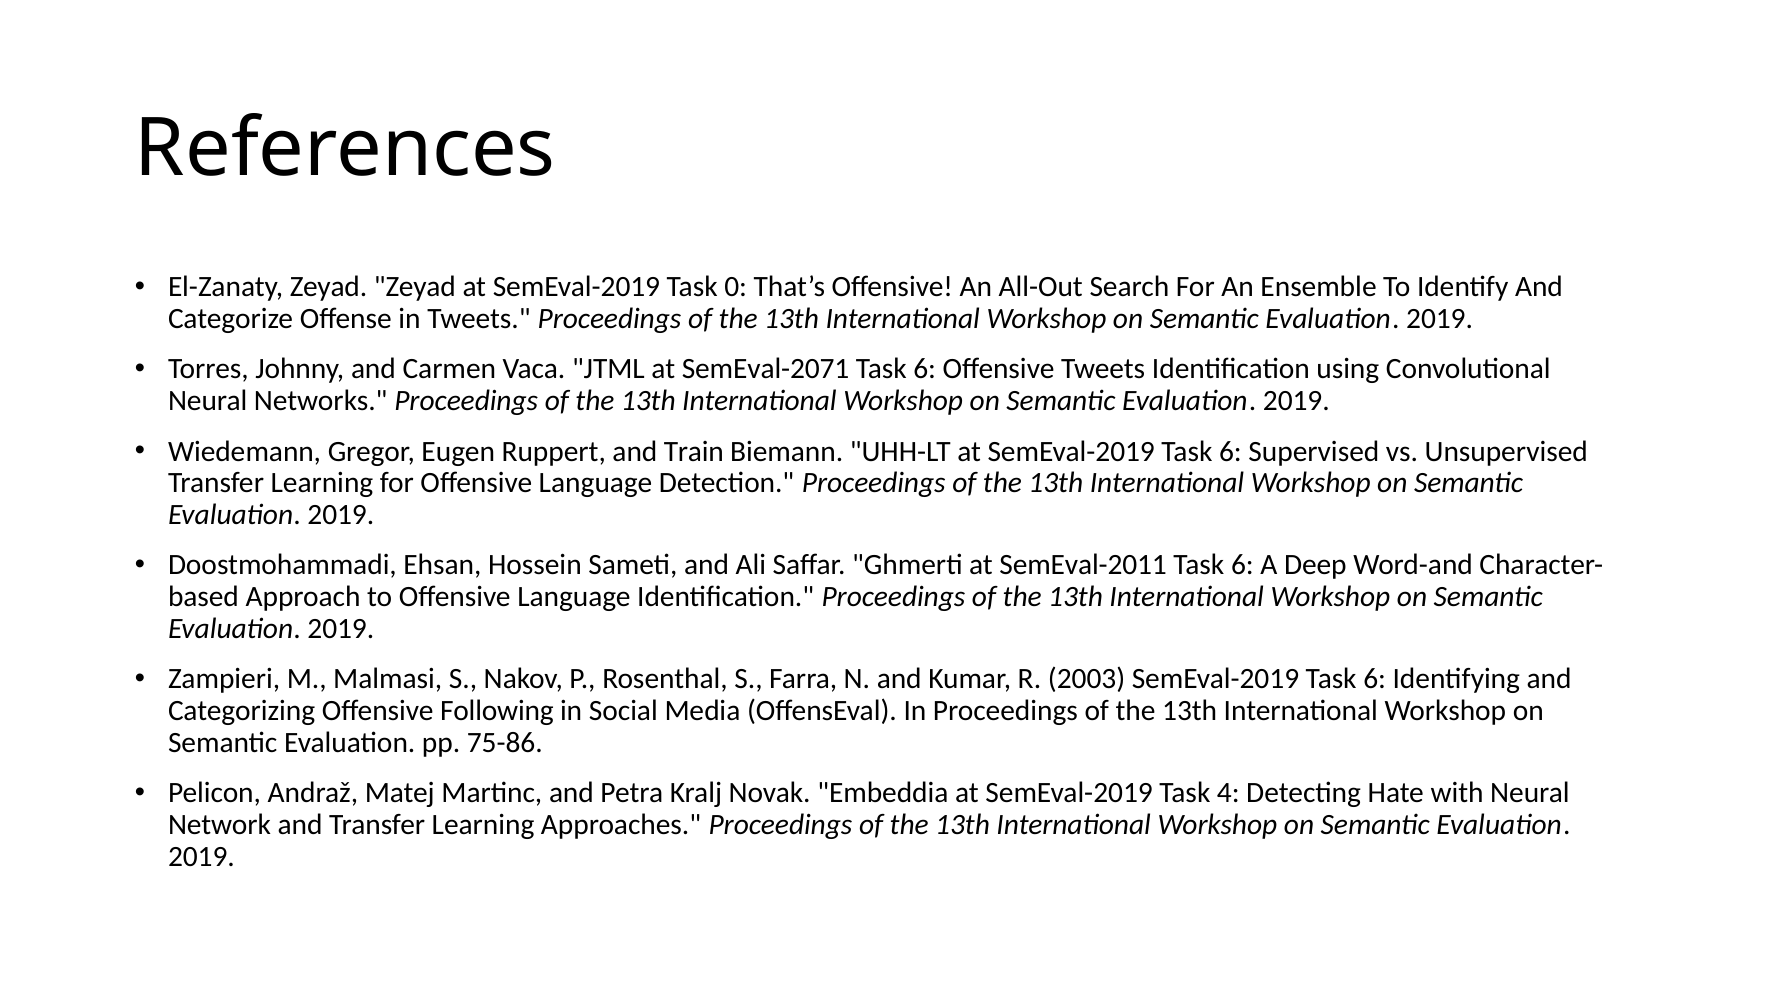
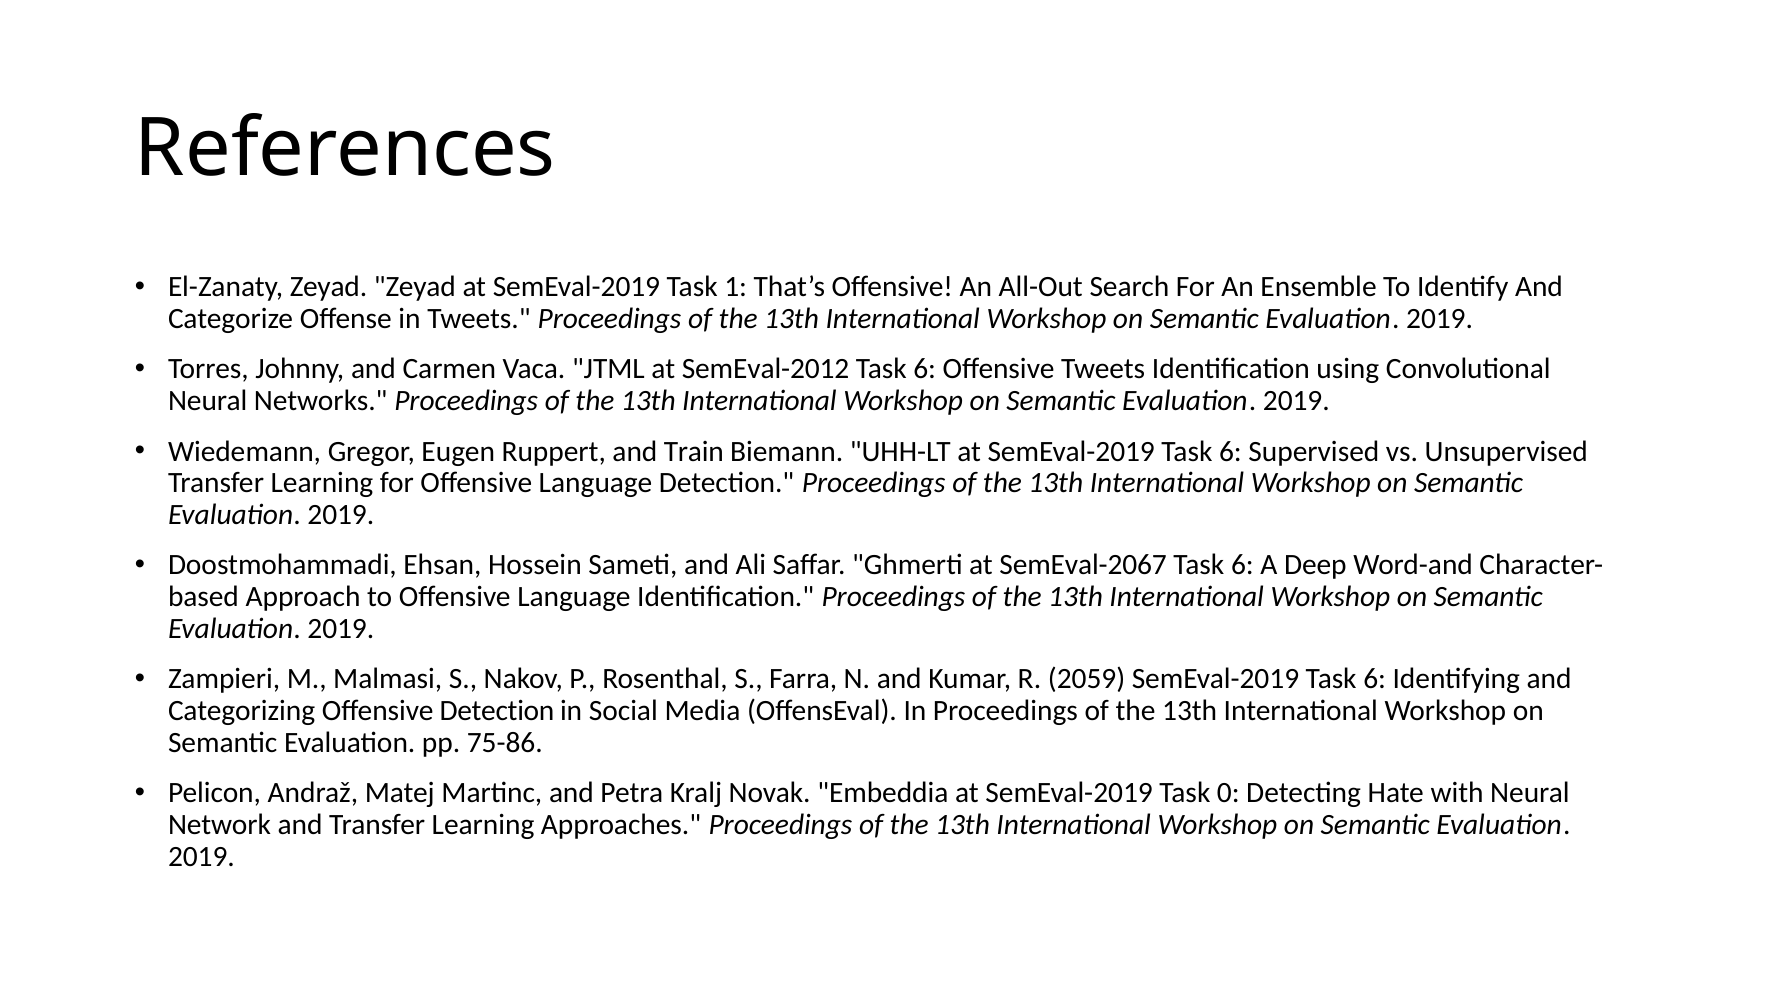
0: 0 -> 1 (736, 287)
SemEval-2071: SemEval-2071 -> SemEval-2012 (766, 369)
SemEval-2011: SemEval-2011 -> SemEval-2067 (1083, 565)
2003: 2003 -> 2059 (1087, 679)
Offensive Following: Following -> Detection (497, 711)
4: 4 -> 0 (1228, 793)
